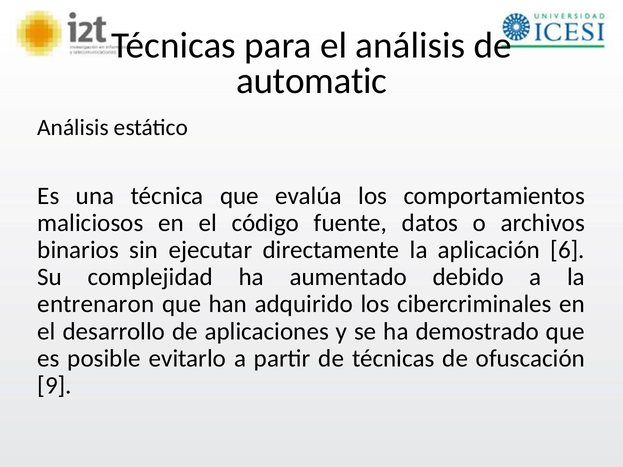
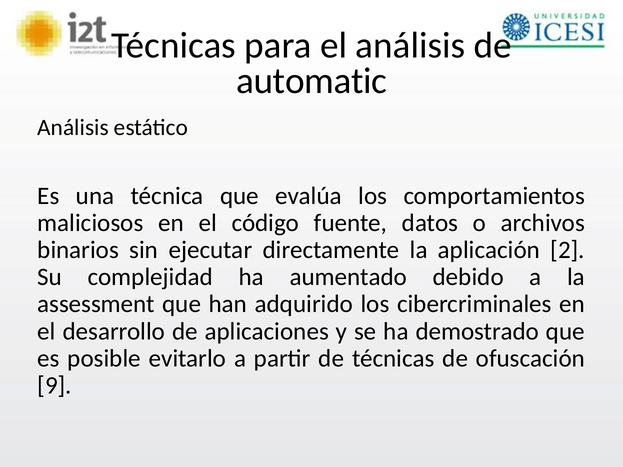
6: 6 -> 2 (568, 250)
entrenaron: entrenaron -> assessment (96, 304)
